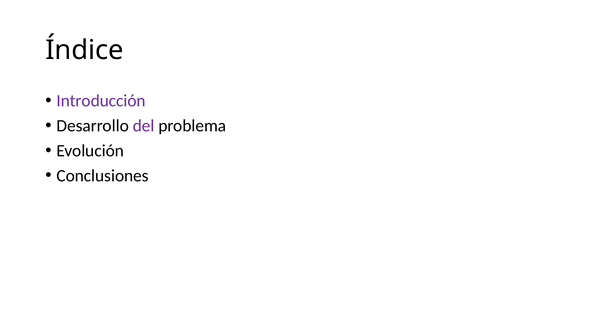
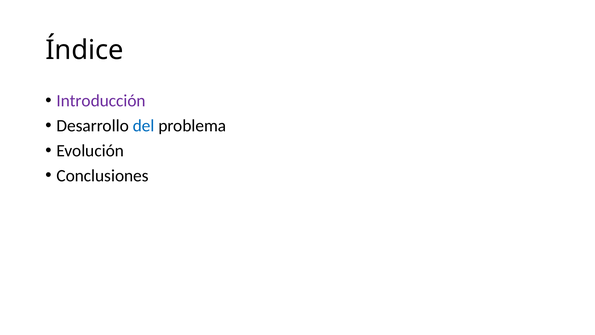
del colour: purple -> blue (144, 126)
